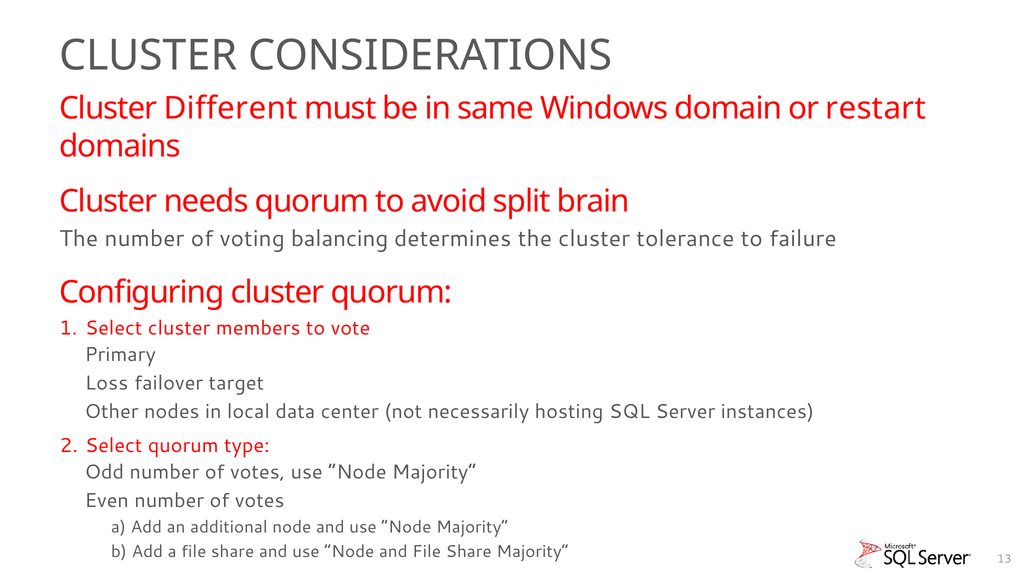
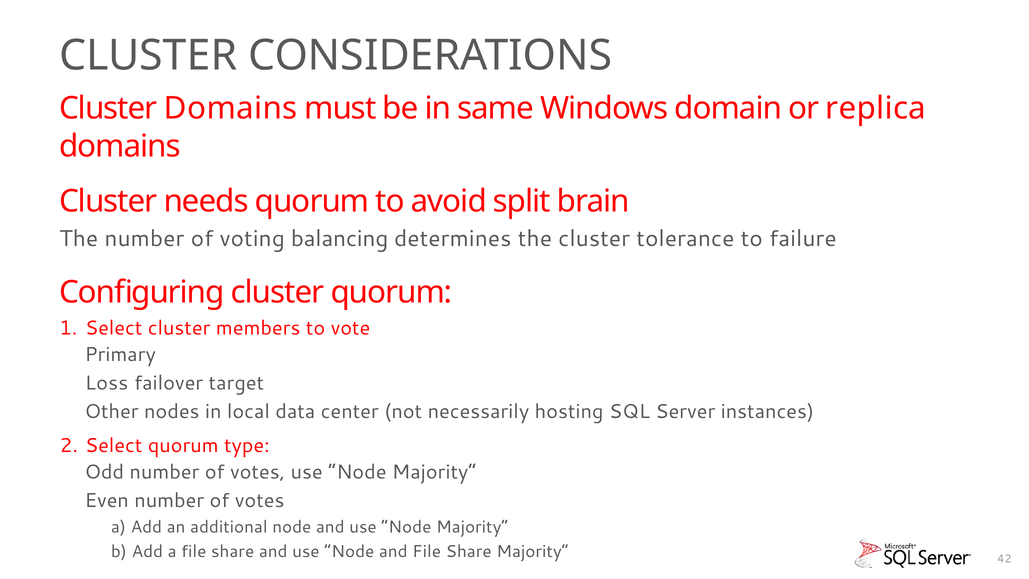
Cluster Different: Different -> Domains (231, 109)
restart: restart -> replica (876, 109)
13: 13 -> 42 (1004, 559)
